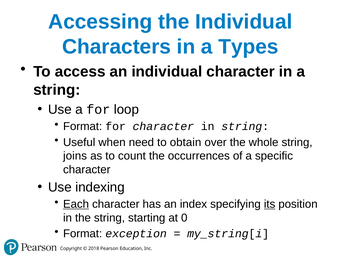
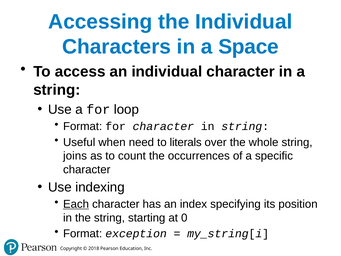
Types: Types -> Space (249, 47)
obtain: obtain -> literals (186, 142)
its underline: present -> none (270, 204)
